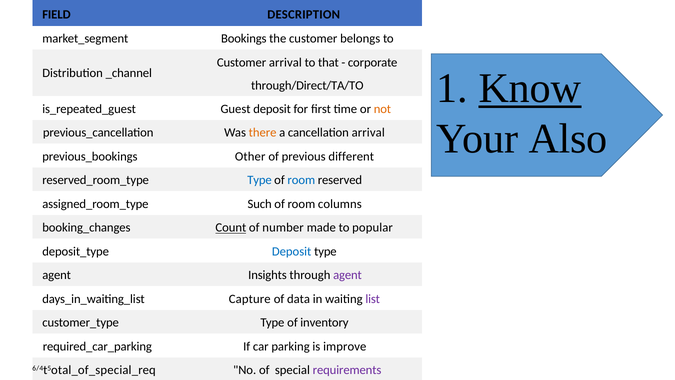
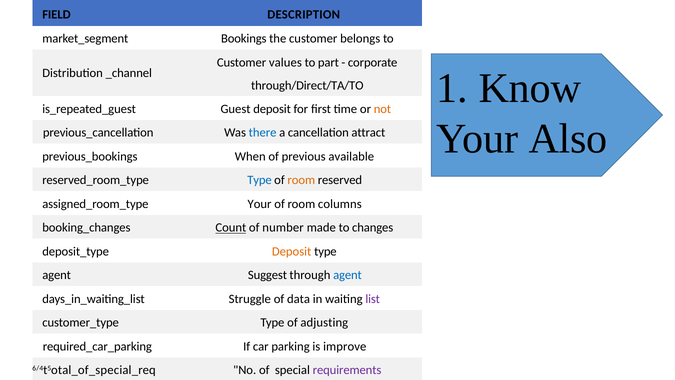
Customer arrival: arrival -> values (285, 62)
that: that -> part (328, 62)
Know underline: present -> none (530, 88)
there colour: orange -> blue (263, 133)
cancellation arrival: arrival -> attract (368, 133)
Other: Other -> When (250, 156)
different: different -> available (351, 156)
room colour: blue -> orange (301, 180)
Such: Such -> Your (260, 204)
popular: popular -> changes (373, 228)
Deposit colour: blue -> orange (292, 251)
Insights: Insights -> Suggest (267, 275)
agent colour: purple -> blue (348, 275)
Capture: Capture -> Struggle (250, 299)
inventory: inventory -> adjusting (324, 322)
